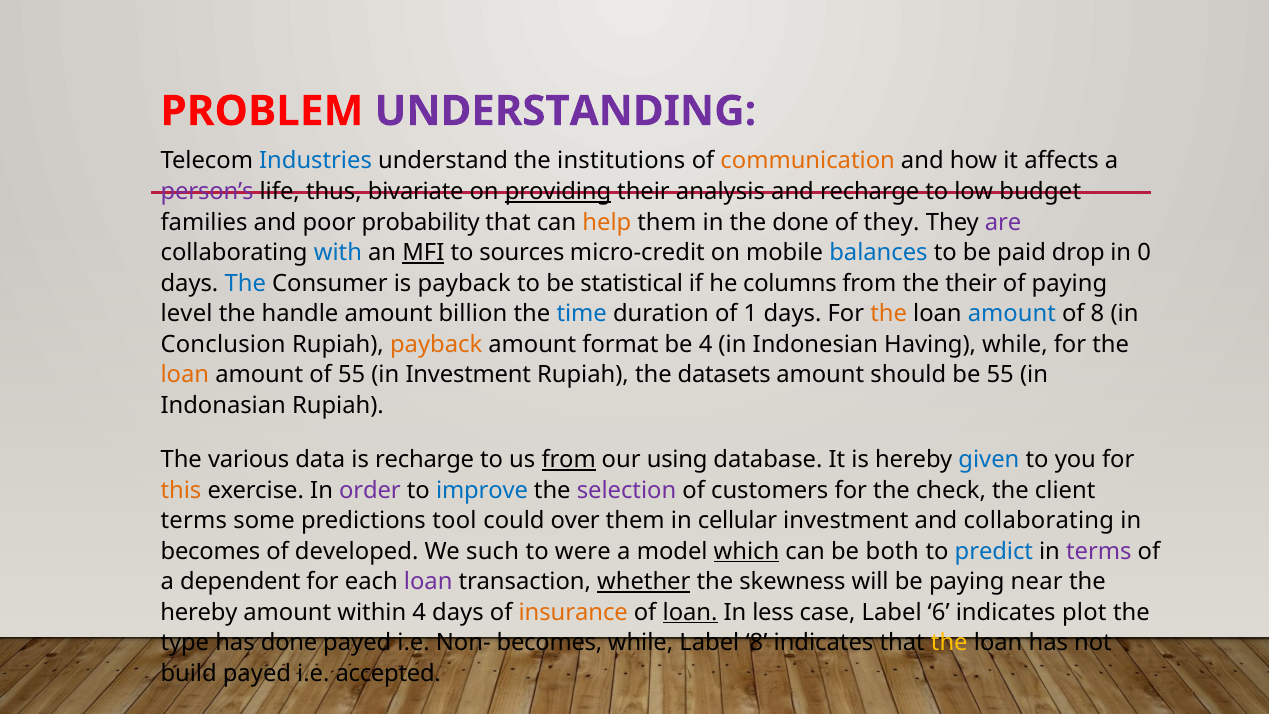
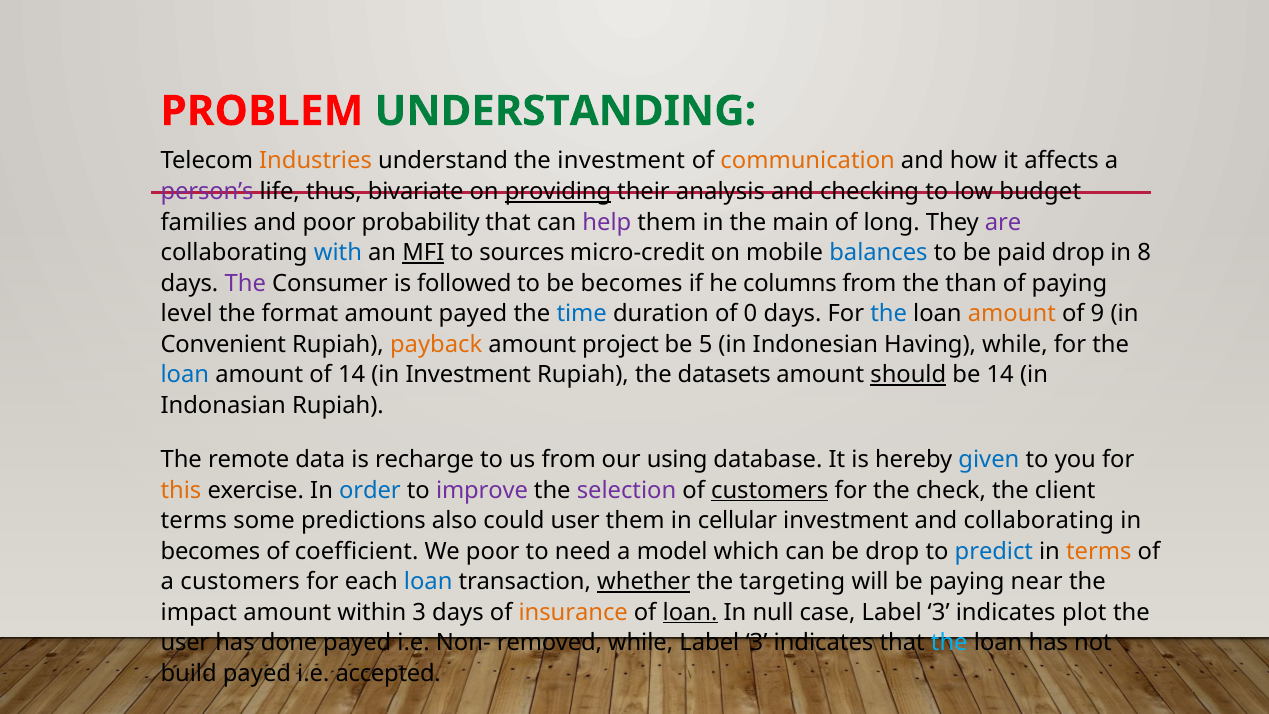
UNDERSTANDING colour: purple -> green (565, 111)
Industries colour: blue -> orange (316, 161)
the institutions: institutions -> investment (621, 161)
and recharge: recharge -> checking (870, 192)
help colour: orange -> purple (607, 222)
the done: done -> main (801, 222)
of they: they -> long (892, 222)
0: 0 -> 8 (1144, 253)
The colour: blue -> purple (245, 283)
is payback: payback -> followed (464, 283)
be statistical: statistical -> becomes (632, 283)
the their: their -> than (971, 283)
handle: handle -> format (300, 314)
amount billion: billion -> payed (473, 314)
1: 1 -> 0 (751, 314)
the colour: orange -> blue (889, 314)
amount colour: blue -> orange (1012, 314)
of 8: 8 -> 9 (1098, 314)
Conclusion: Conclusion -> Convenient (223, 344)
format: format -> project (621, 344)
be 4: 4 -> 5 (706, 344)
loan colour: orange -> blue (185, 375)
of 55: 55 -> 14 (352, 375)
should underline: none -> present (908, 375)
be 55: 55 -> 14 (1000, 375)
various: various -> remote (249, 460)
from underline: present -> none (569, 460)
order colour: purple -> blue (370, 490)
improve colour: blue -> purple (482, 490)
customers underline: none -> present (770, 490)
tool: tool -> also (455, 521)
could over: over -> user (575, 521)
developed: developed -> coefficient (357, 551)
We such: such -> poor (493, 551)
were: were -> need (583, 551)
which underline: present -> none (746, 551)
be both: both -> drop (892, 551)
terms colour: purple -> orange (1099, 551)
a dependent: dependent -> customers (240, 582)
loan colour: purple -> blue (428, 582)
skewness: skewness -> targeting (792, 582)
hereby: hereby -> impact (199, 612)
within 4: 4 -> 3 (419, 612)
less: less -> null (773, 612)
case Label 6: 6 -> 3 (939, 612)
type: type -> user (185, 643)
Non- becomes: becomes -> removed (549, 643)
while Label 8: 8 -> 3 (757, 643)
the colour: yellow -> light blue (949, 643)
